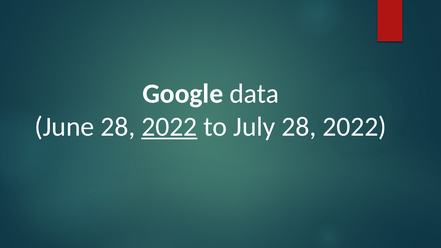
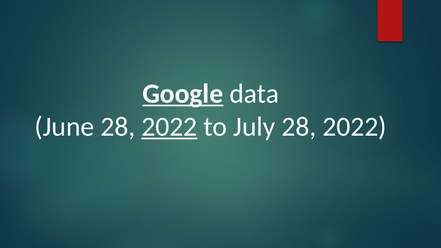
Google underline: none -> present (183, 94)
